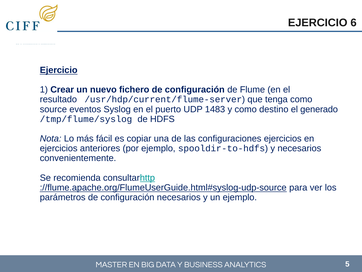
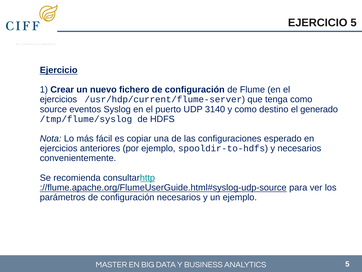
EJERCICIO 6: 6 -> 5 (354, 23)
resultado: resultado -> ejercicios (58, 99)
1483: 1483 -> 3140 (215, 109)
configuraciones ejercicios: ejercicios -> esperado (283, 138)
